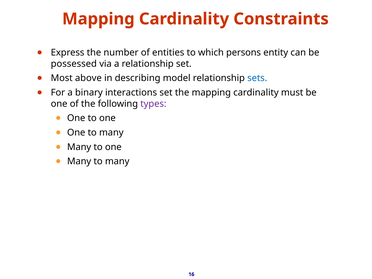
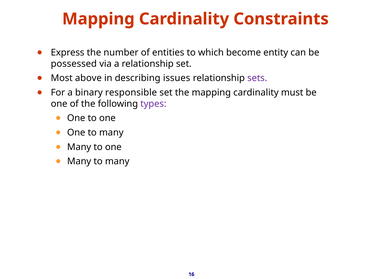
persons: persons -> become (244, 53)
model: model -> issues (177, 78)
sets colour: blue -> purple (257, 78)
interactions: interactions -> responsible (131, 93)
